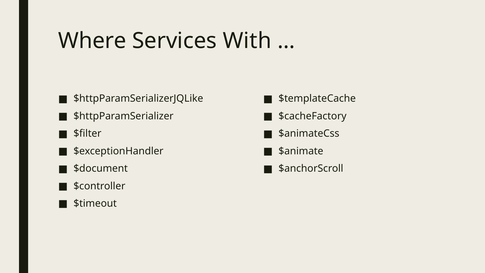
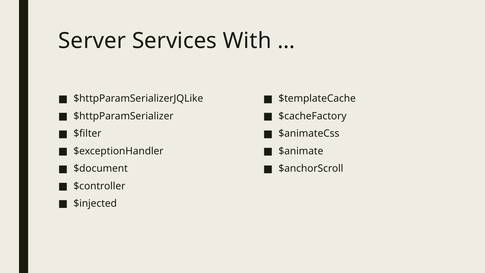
Where: Where -> Server (92, 41)
$timeout: $timeout -> $injected (95, 203)
